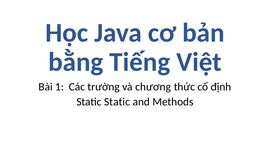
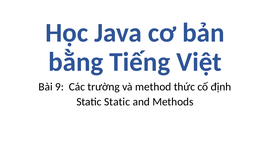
1: 1 -> 9 (60, 87)
chương: chương -> method (153, 87)
